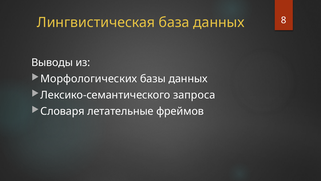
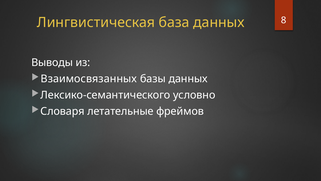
Морфологических: Морфологических -> Взаимосвязанных (89, 79)
запроса: запроса -> условно (194, 95)
